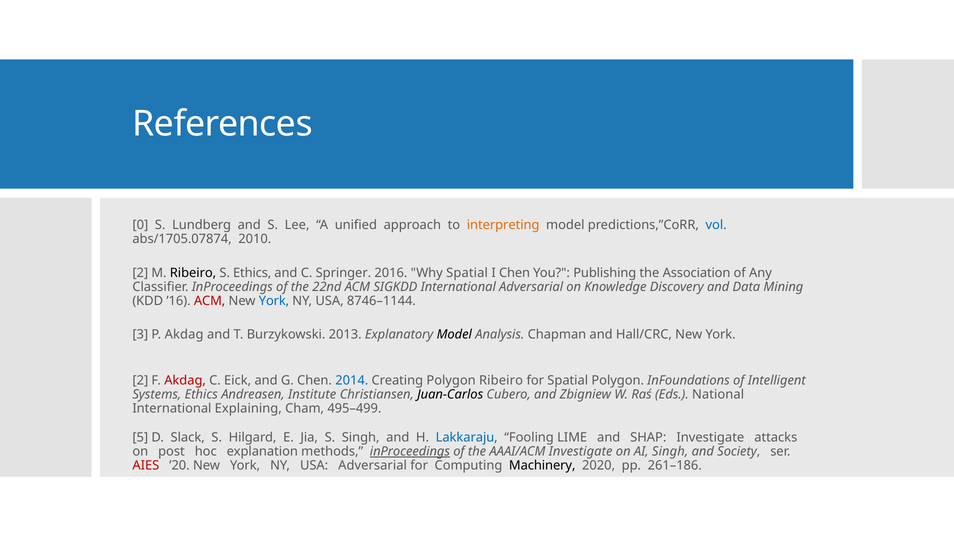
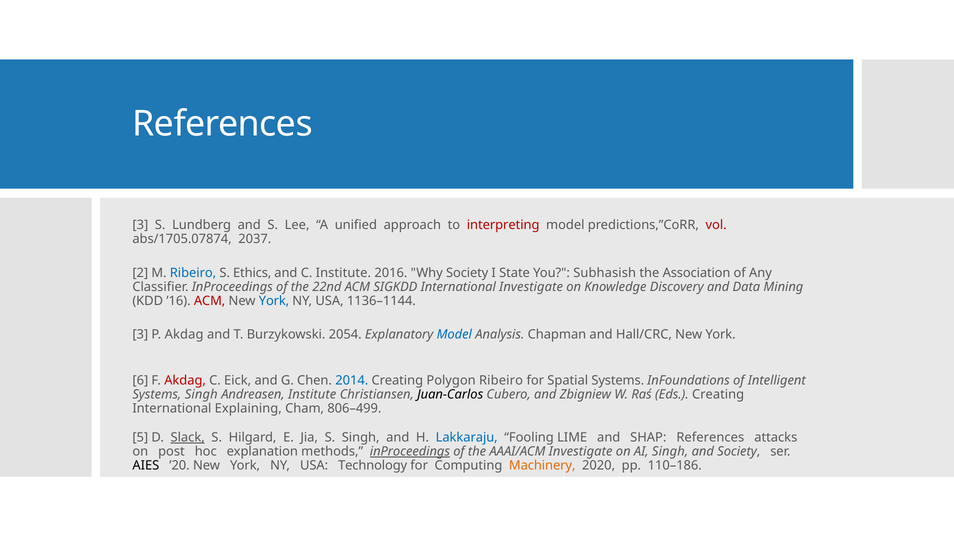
0: 0 -> 3 (140, 225)
interpreting colour: orange -> red (503, 225)
vol colour: blue -> red (716, 225)
2010: 2010 -> 2037 (255, 239)
Ribeiro colour: black -> blue (193, 273)
C Springer: Springer -> Institute (343, 273)
Why Spatial: Spatial -> Society (467, 273)
I Chen: Chen -> State (515, 273)
Publishing: Publishing -> Subhasish (605, 273)
International Adversarial: Adversarial -> Investigate (531, 287)
8746–1144: 8746–1144 -> 1136–1144 (381, 301)
2013: 2013 -> 2054 (345, 334)
Model colour: black -> blue (454, 334)
2: 2 -> 6 (140, 380)
Spatial Polygon: Polygon -> Systems (618, 380)
Systems Ethics: Ethics -> Singh (201, 394)
Eds National: National -> Creating (718, 394)
495–499: 495–499 -> 806–499 (354, 408)
Slack underline: none -> present (188, 437)
SHAP Investigate: Investigate -> References (710, 437)
AIES colour: red -> black (146, 465)
USA Adversarial: Adversarial -> Technology (373, 465)
Machinery colour: black -> orange (542, 465)
261–186: 261–186 -> 110–186 (675, 465)
